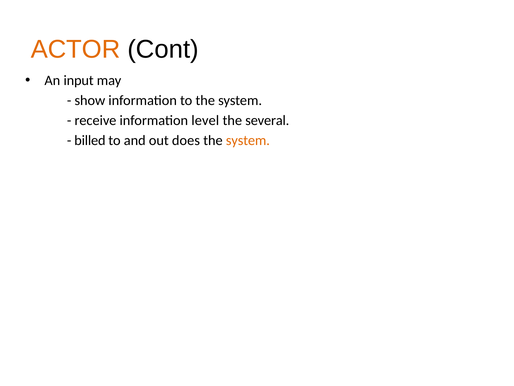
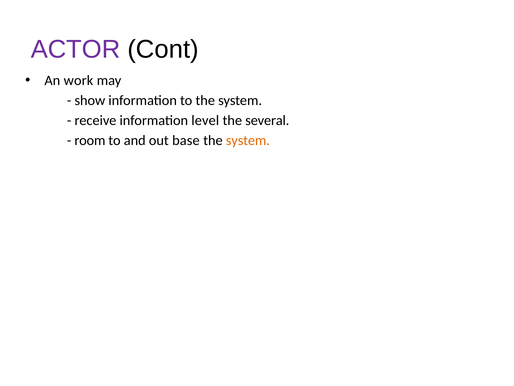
ACTOR colour: orange -> purple (76, 49)
input: input -> work (78, 80)
billed: billed -> room (90, 140)
does: does -> base (186, 140)
